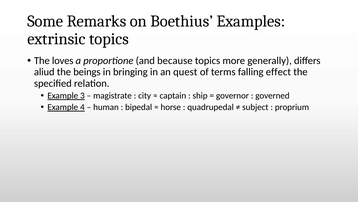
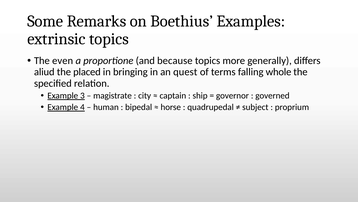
loves: loves -> even (63, 61)
beings: beings -> placed (87, 72)
effect: effect -> whole (279, 72)
